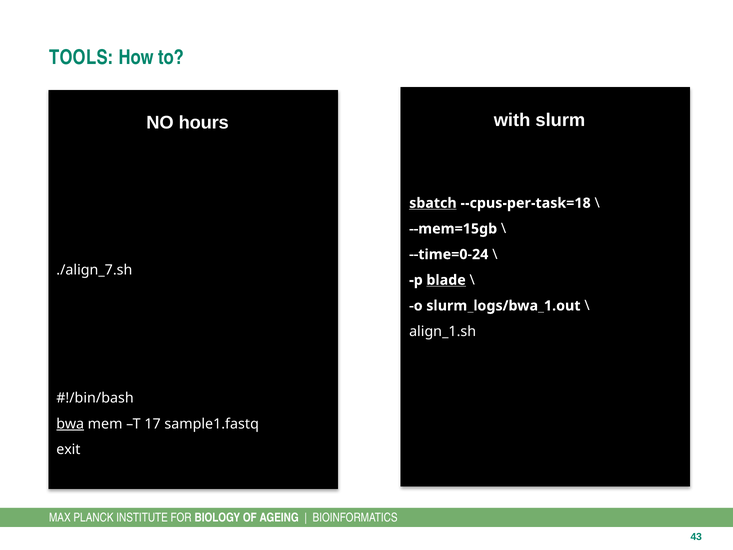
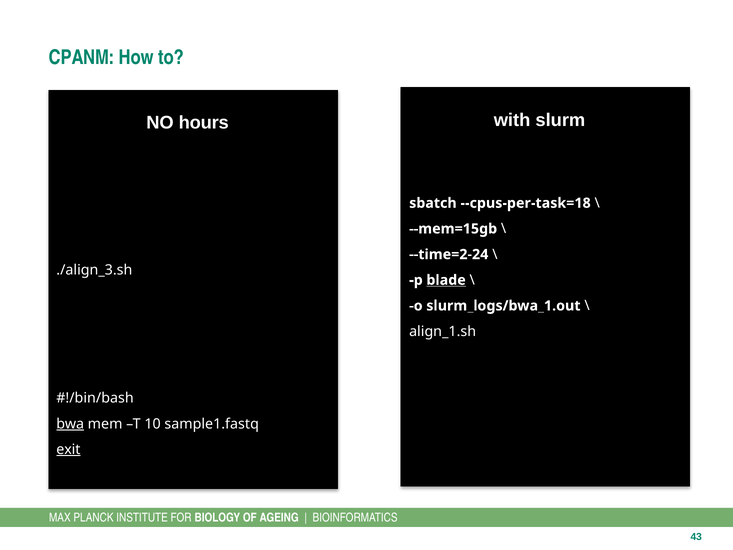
TOOLS: TOOLS -> CPANM (82, 58)
sbatch underline: present -> none (433, 203)
--time=0-24: --time=0-24 -> --time=2-24 (449, 254)
./align_7.sh: ./align_7.sh -> ./align_3.sh (94, 270)
17: 17 -> 10 (153, 424)
exit underline: none -> present (68, 449)
